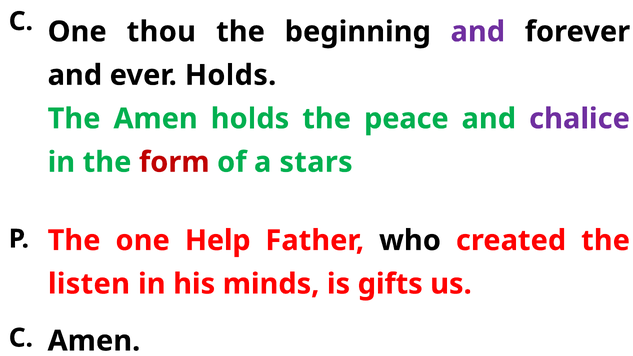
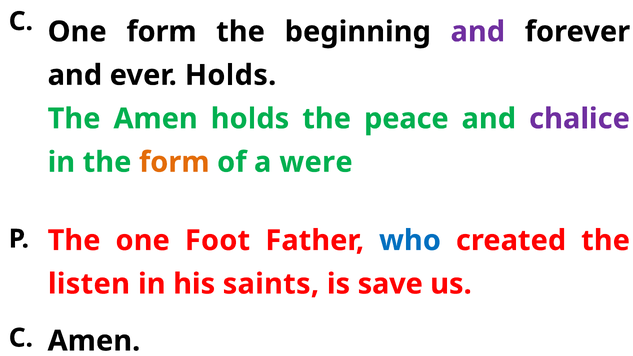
One thou: thou -> form (162, 32)
form colour: red -> orange (174, 162)
stars: stars -> were (316, 162)
Help: Help -> Foot (218, 241)
who colour: black -> blue (410, 241)
minds: minds -> saints (271, 284)
gifts: gifts -> save (390, 284)
